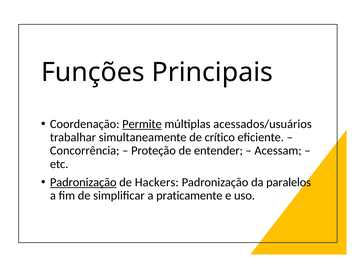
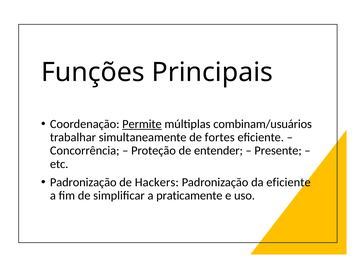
acessados/usuários: acessados/usuários -> combinam/usuários (263, 124)
crítico: crítico -> fortes (220, 137)
Acessam: Acessam -> Presente (278, 151)
Padronização underline: present -> none (83, 182)
da paralelos: paralelos -> eficiente (288, 182)
